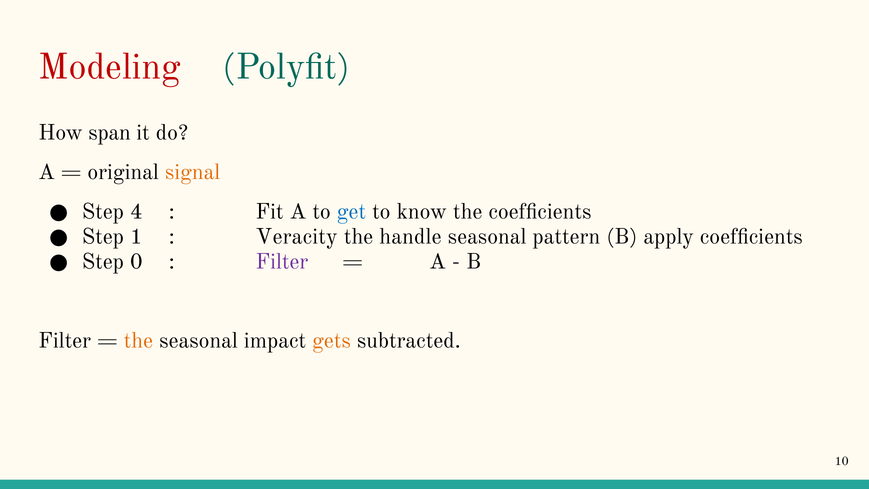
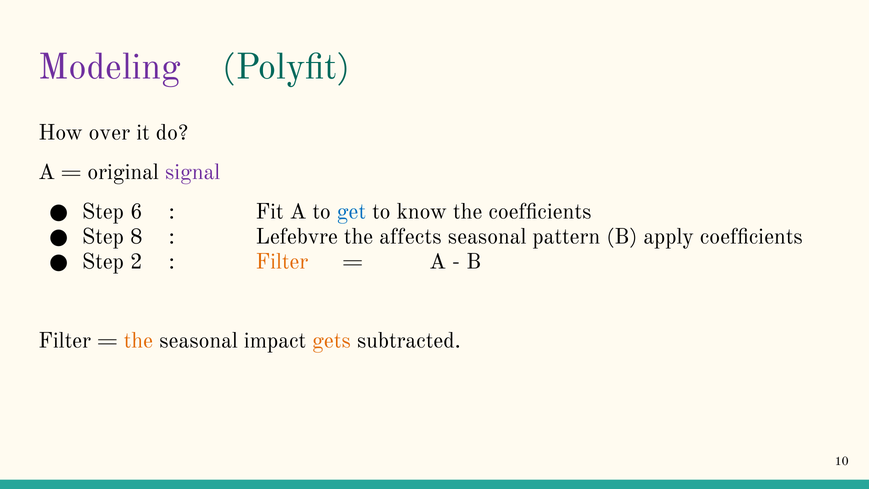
Modeling colour: red -> purple (110, 67)
span: span -> over (109, 133)
signal colour: orange -> purple (193, 172)
4: 4 -> 6 (136, 212)
1: 1 -> 8 (136, 236)
Veracity: Veracity -> Lefebvre (297, 236)
handle: handle -> affects (410, 236)
0: 0 -> 2 (136, 261)
Filter colour: purple -> orange (282, 261)
